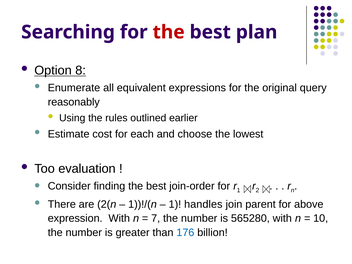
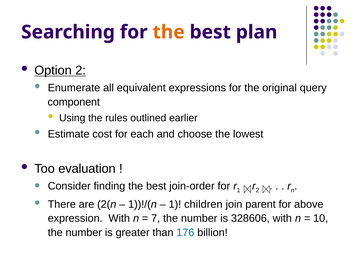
the colour: red -> orange (169, 32)
Option 8: 8 -> 2 (81, 70)
reasonably: reasonably -> component (74, 102)
handles: handles -> children (203, 204)
565280: 565280 -> 328606 (250, 218)
